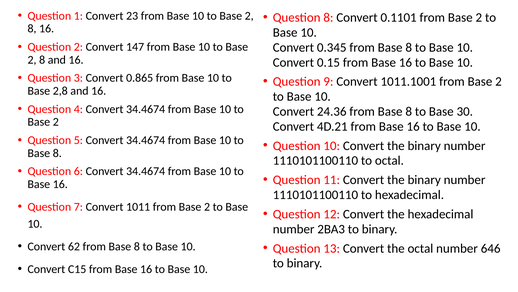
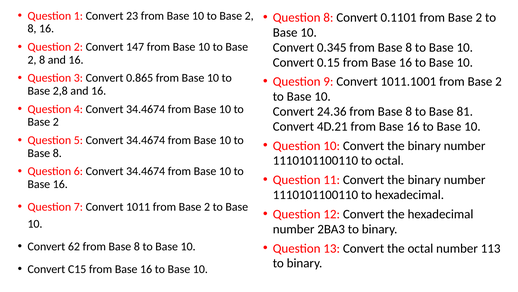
30: 30 -> 81 (465, 111)
646: 646 -> 113 (491, 248)
